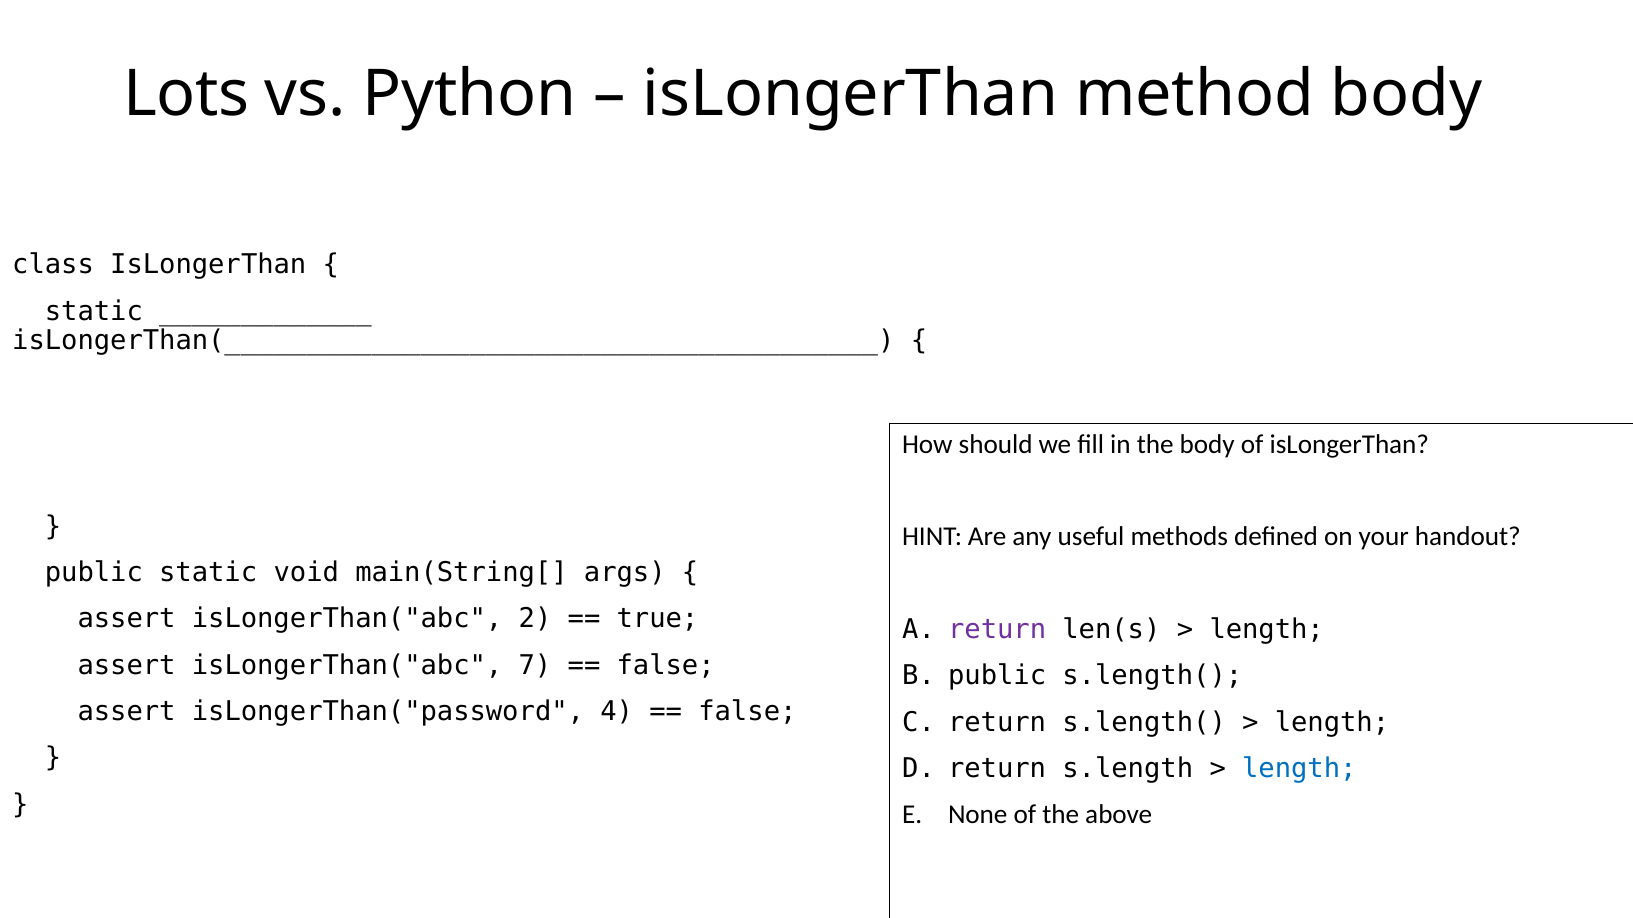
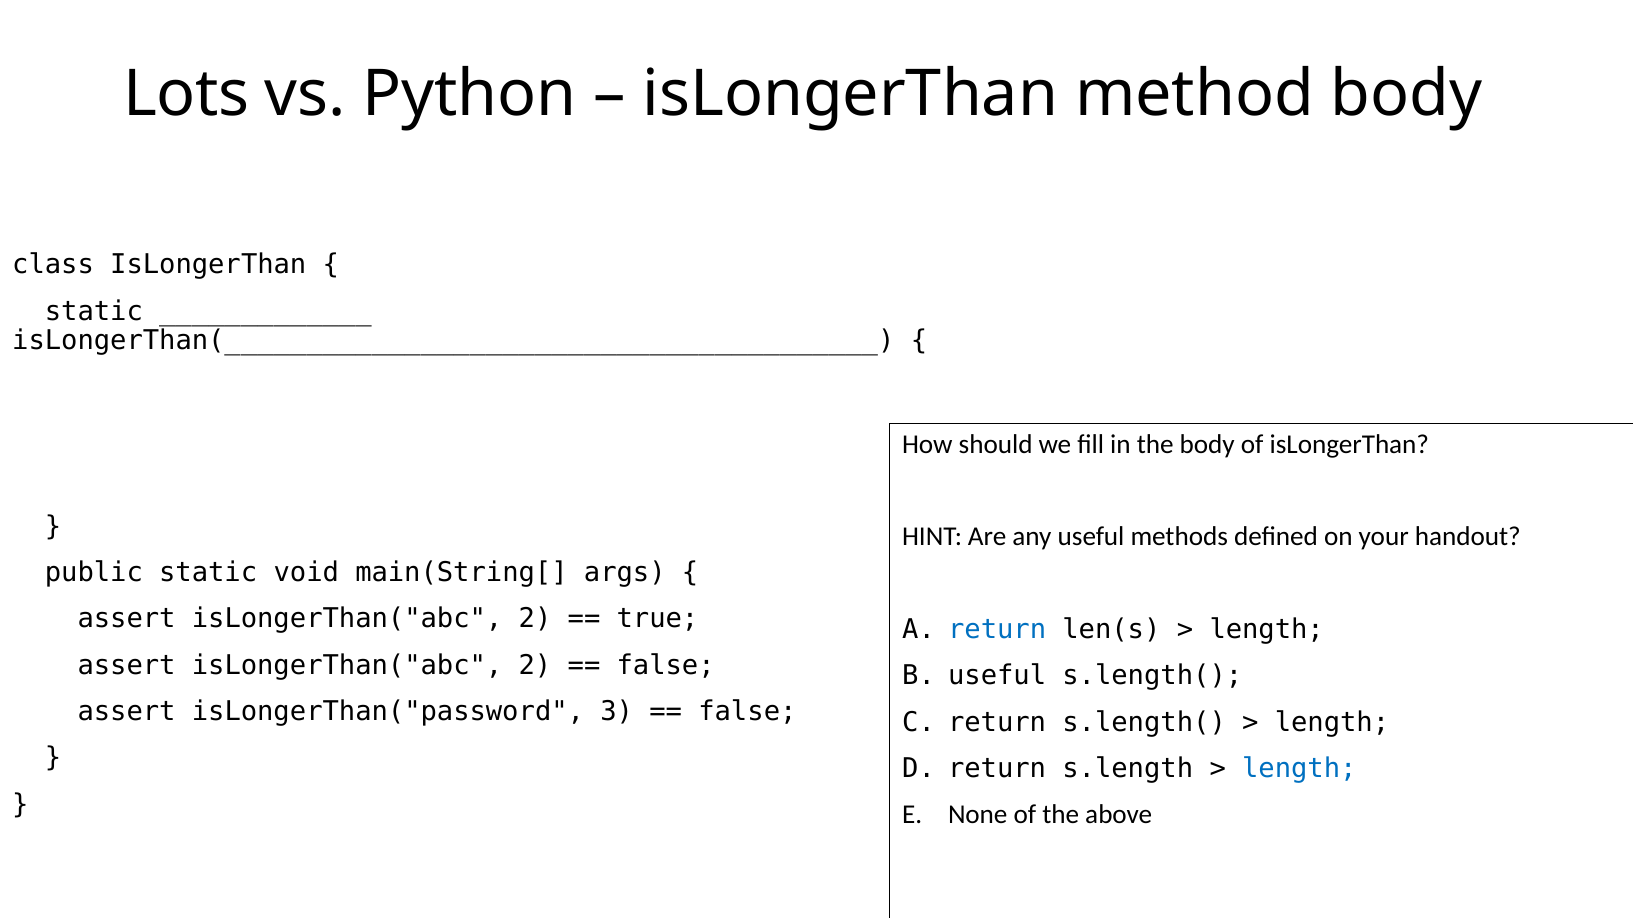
return colour: purple -> blue (997, 630)
7: 7 -> 2 (535, 666)
public: public -> useful (997, 676)
4: 4 -> 3 (617, 712)
